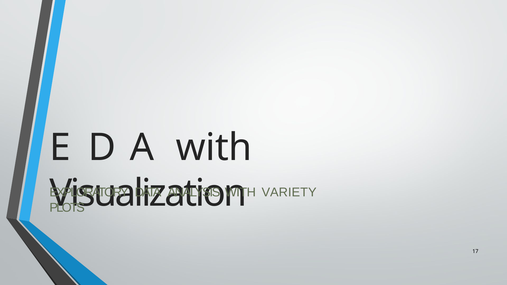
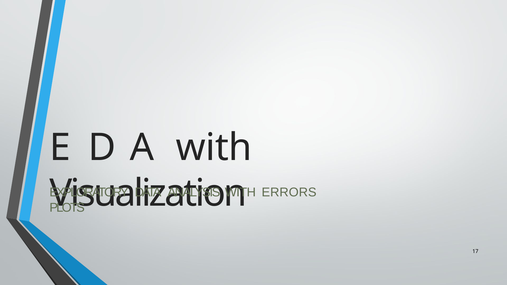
VARIETY: VARIETY -> ERRORS (289, 192)
